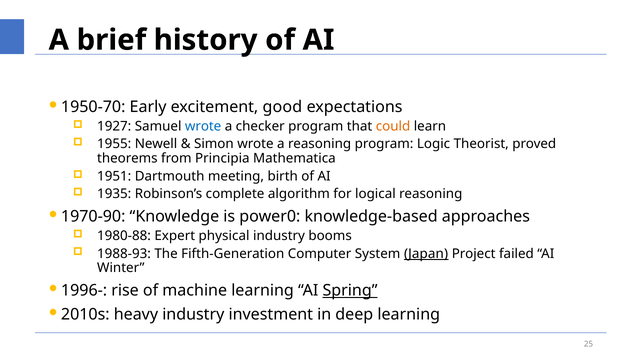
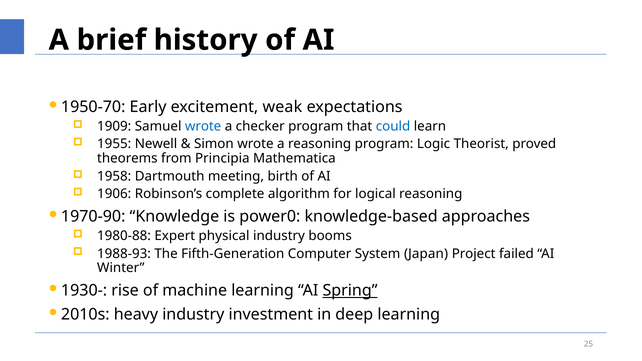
good: good -> weak (282, 107)
1927: 1927 -> 1909 (114, 126)
could colour: orange -> blue (393, 126)
1951: 1951 -> 1958 (114, 176)
1935: 1935 -> 1906 (114, 194)
Japan underline: present -> none (426, 254)
1996-: 1996- -> 1930- (84, 291)
